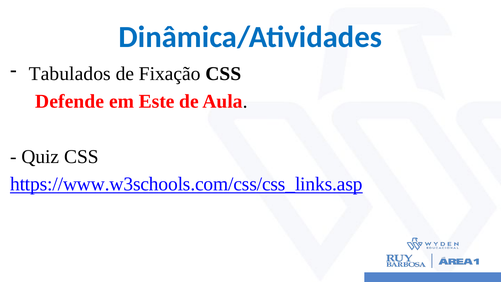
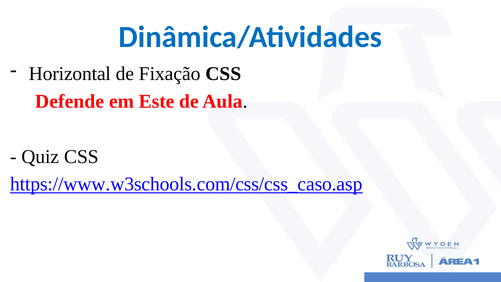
Tabulados: Tabulados -> Horizontal (70, 74)
https://www.w3schools.com/css/css_links.asp: https://www.w3schools.com/css/css_links.asp -> https://www.w3schools.com/css/css_caso.asp (186, 184)
